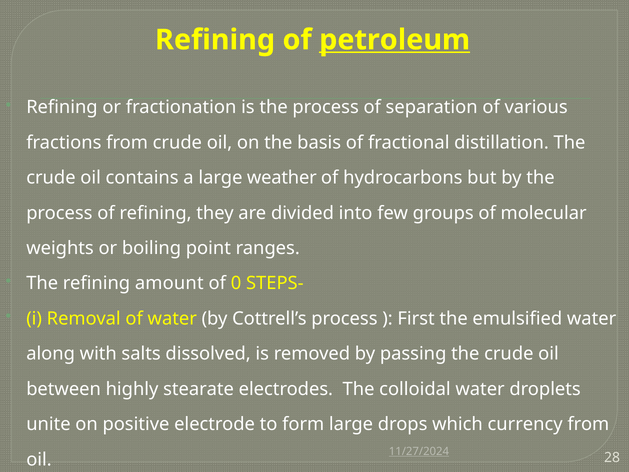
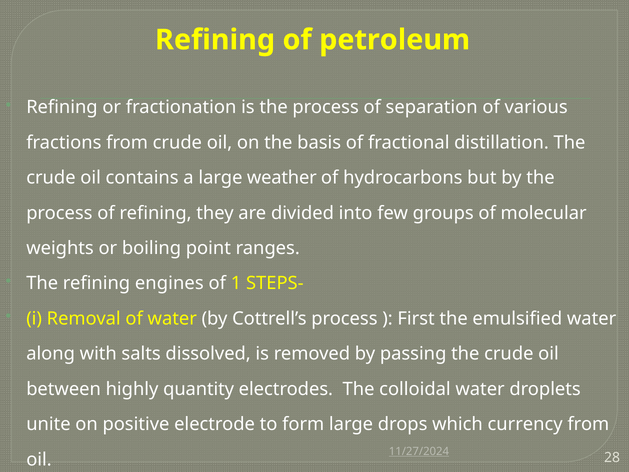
petroleum underline: present -> none (395, 40)
amount: amount -> engines (169, 283)
0: 0 -> 1 (236, 283)
stearate: stearate -> quantity (199, 389)
